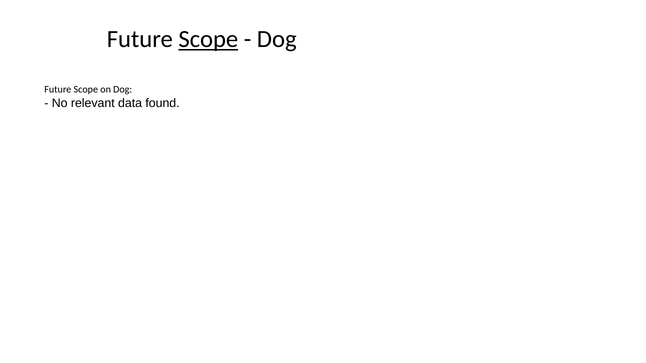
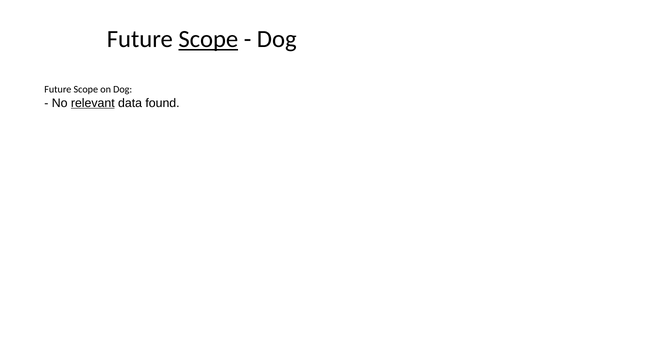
relevant underline: none -> present (93, 103)
